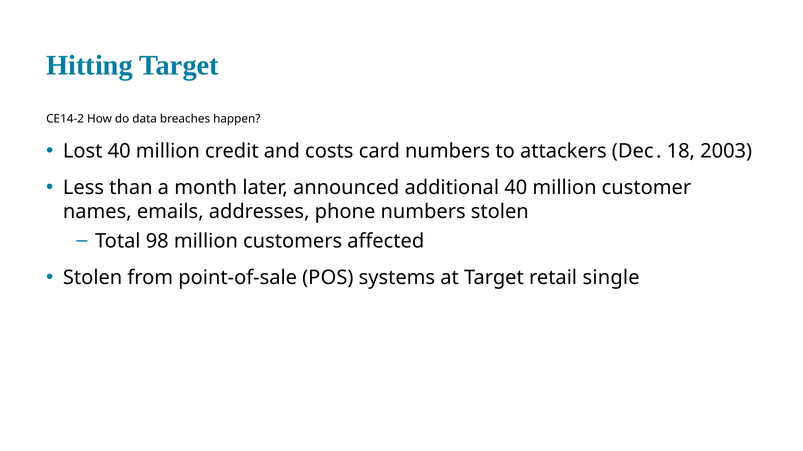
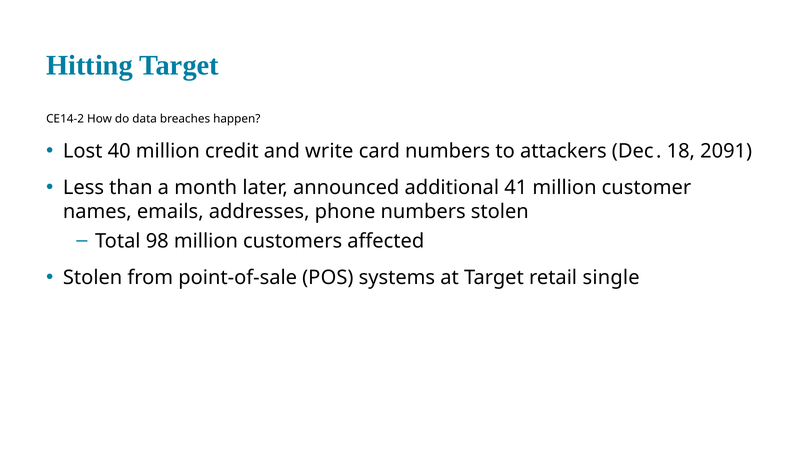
costs: costs -> write (329, 151)
2003: 2003 -> 2091 (726, 151)
additional 40: 40 -> 41 (516, 188)
